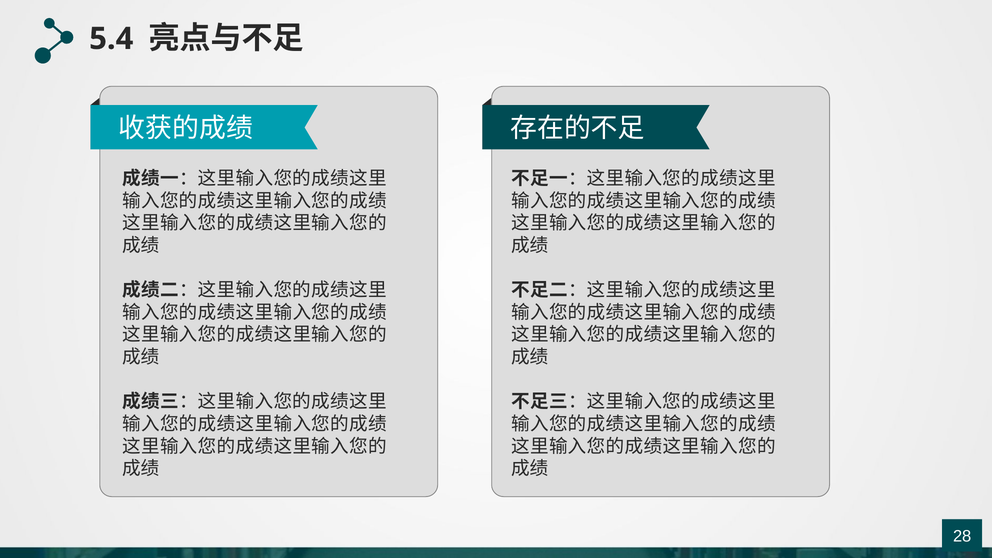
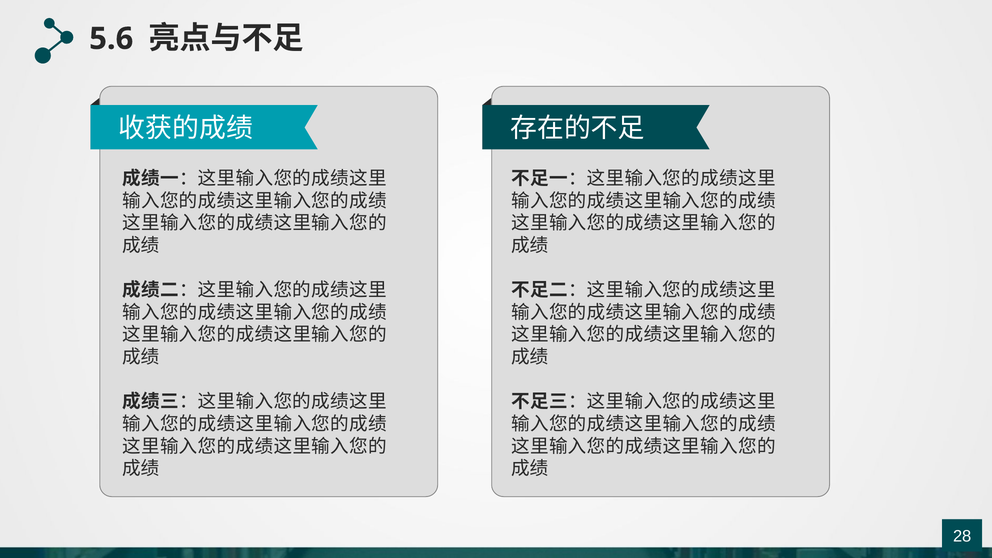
5.4: 5.4 -> 5.6 (111, 39)
